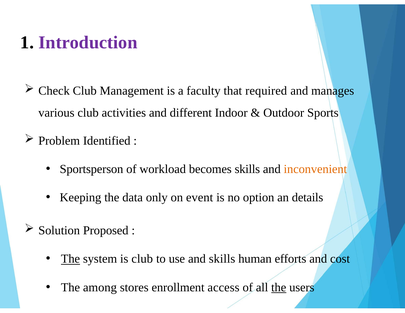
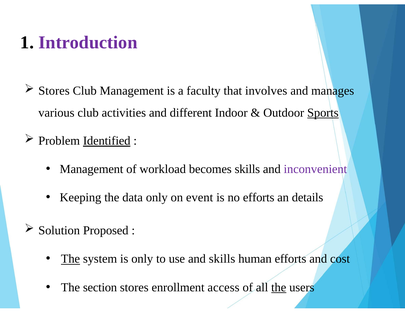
Check: Check -> Stores (54, 91)
required: required -> involves (266, 91)
Sports underline: none -> present (323, 113)
Identified underline: none -> present (107, 141)
Sportsperson: Sportsperson -> Management (92, 169)
inconvenient colour: orange -> purple (315, 169)
no option: option -> efforts (259, 197)
is club: club -> only (142, 259)
among: among -> section (100, 287)
